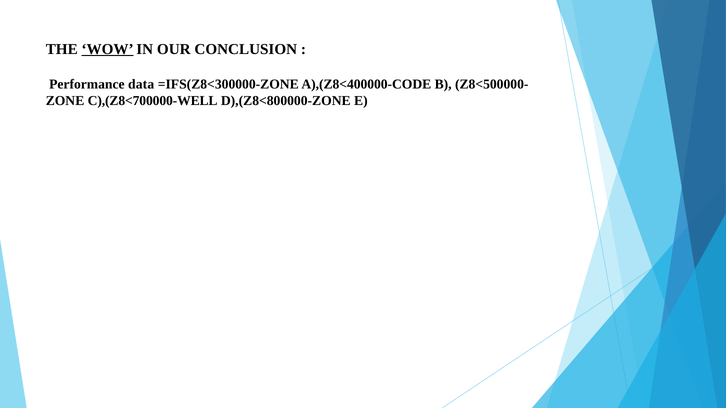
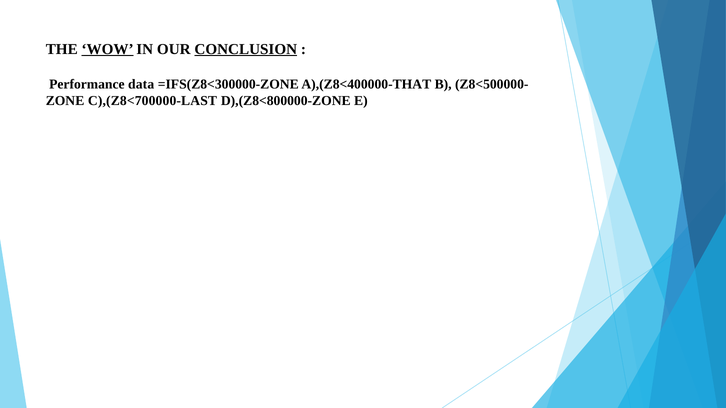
CONCLUSION underline: none -> present (246, 49)
A),(Z8<400000-CODE: A),(Z8<400000-CODE -> A),(Z8<400000-THAT (366, 84)
C),(Z8<700000-WELL: C),(Z8<700000-WELL -> C),(Z8<700000-LAST (152, 101)
